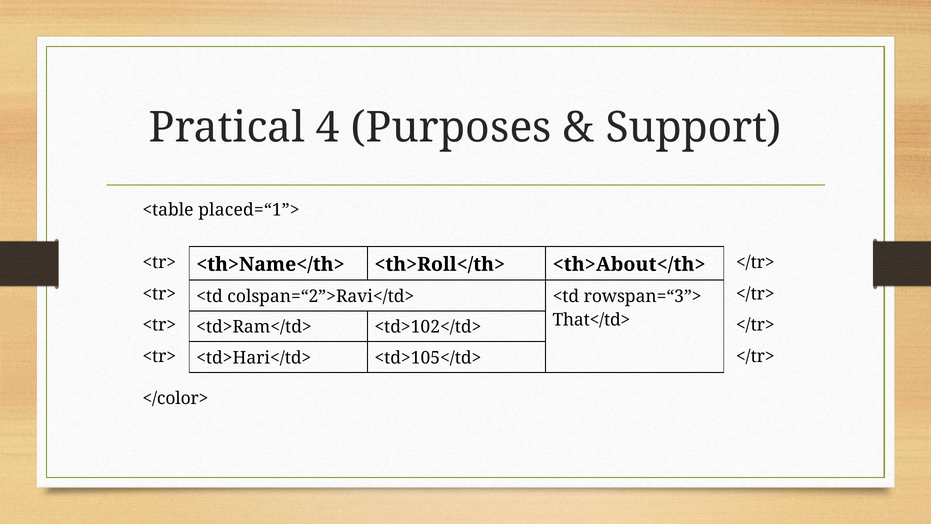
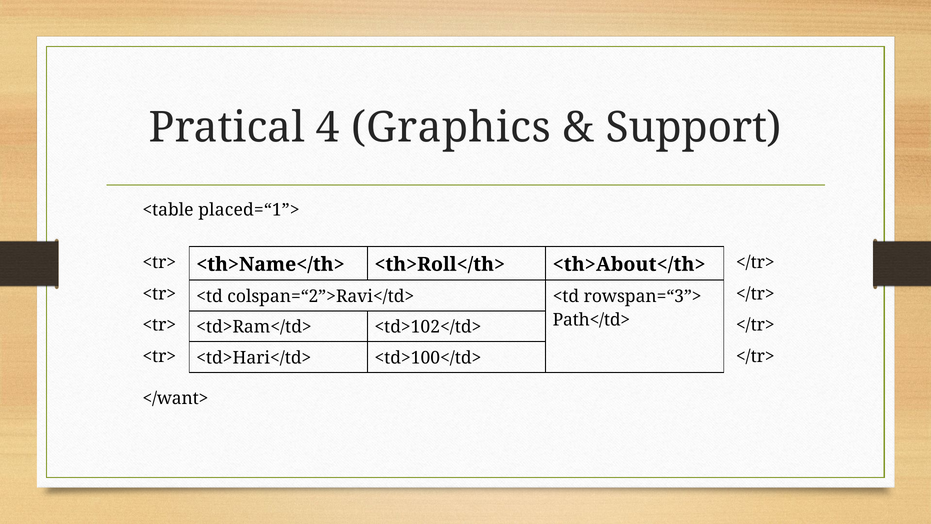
Purposes: Purposes -> Graphics (451, 128)
That</td>: That</td> -> Path</td> (591, 320)
<td>105</td>: <td>105</td> -> <td>100</td> (428, 358)
</color>: </color> -> </want> (175, 398)
